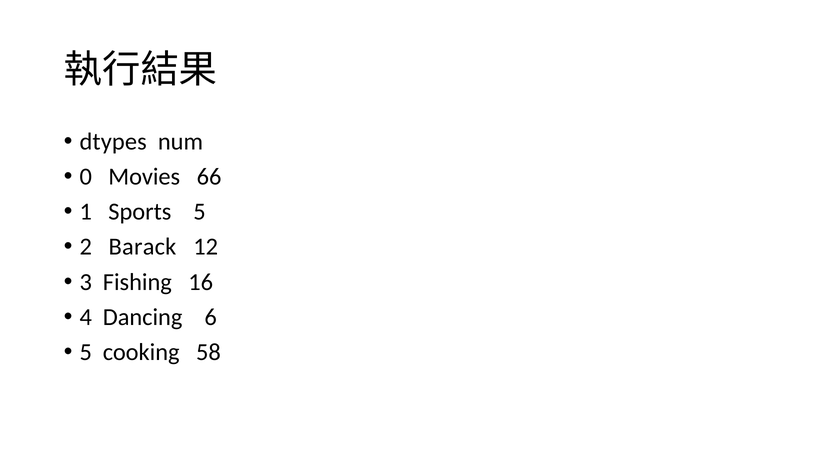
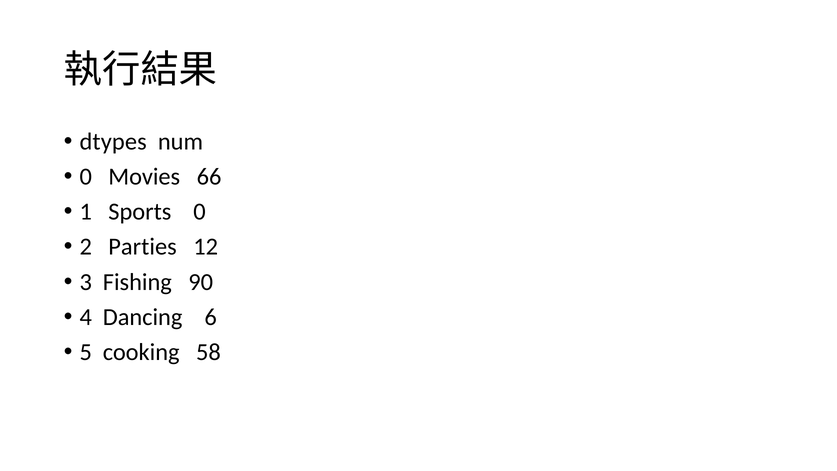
Sports 5: 5 -> 0 (200, 212)
Barack: Barack -> Parties (143, 247)
16: 16 -> 90 (201, 282)
